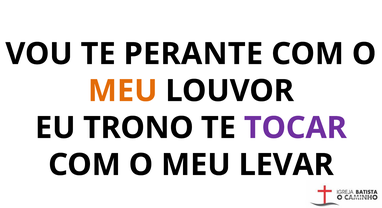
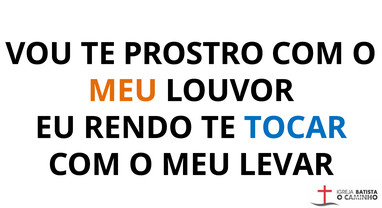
PERANTE: PERANTE -> PROSTRO (194, 54)
TRONO: TRONO -> RENDO (138, 128)
TOCAR colour: purple -> blue (295, 128)
